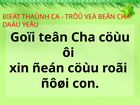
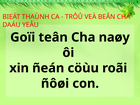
Cha cöùu: cöùu -> naøy (114, 37)
